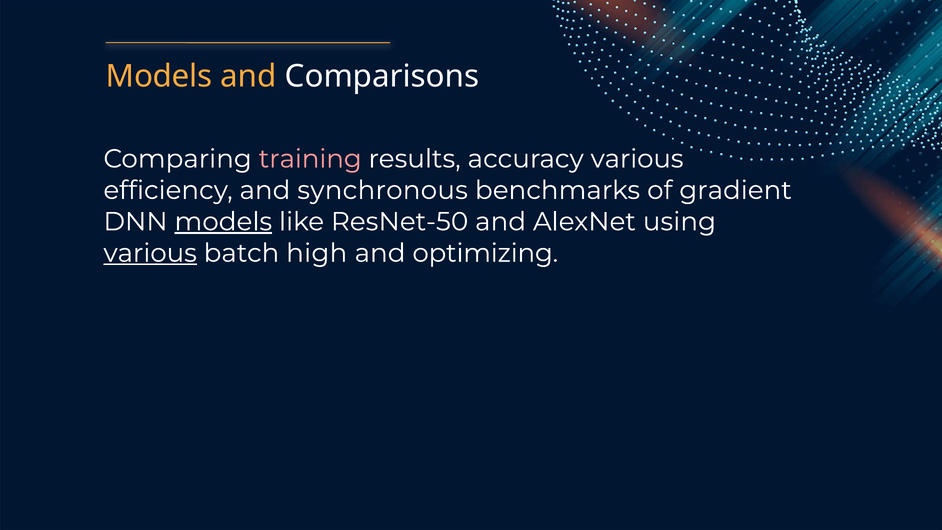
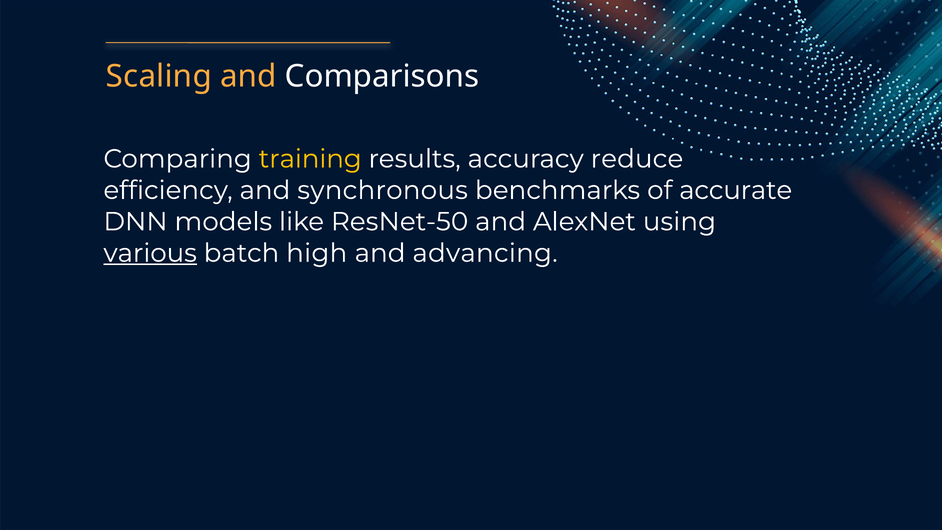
Models: Models -> Scaling (159, 76)
training colour: pink -> yellow (310, 159)
accuracy various: various -> reduce (637, 159)
gradient: gradient -> accurate (736, 190)
models underline: present -> none (223, 222)
optimizing: optimizing -> advancing (485, 253)
